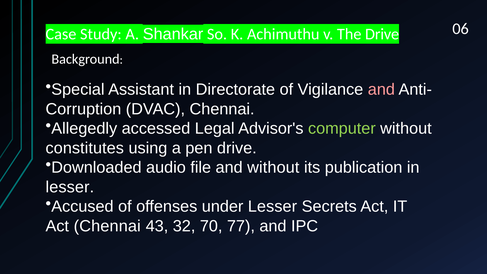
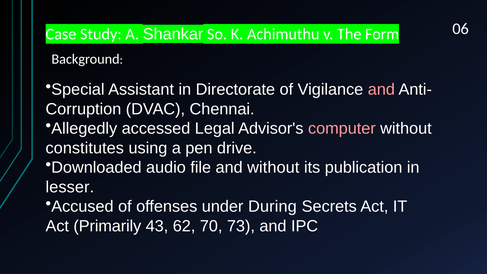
The Drive: Drive -> Form (382, 34)
computer colour: light green -> pink (342, 129)
under Lesser: Lesser -> During (272, 207)
Act Chennai: Chennai -> Primarily (107, 226)
32: 32 -> 62 (184, 226)
77: 77 -> 73 (241, 226)
